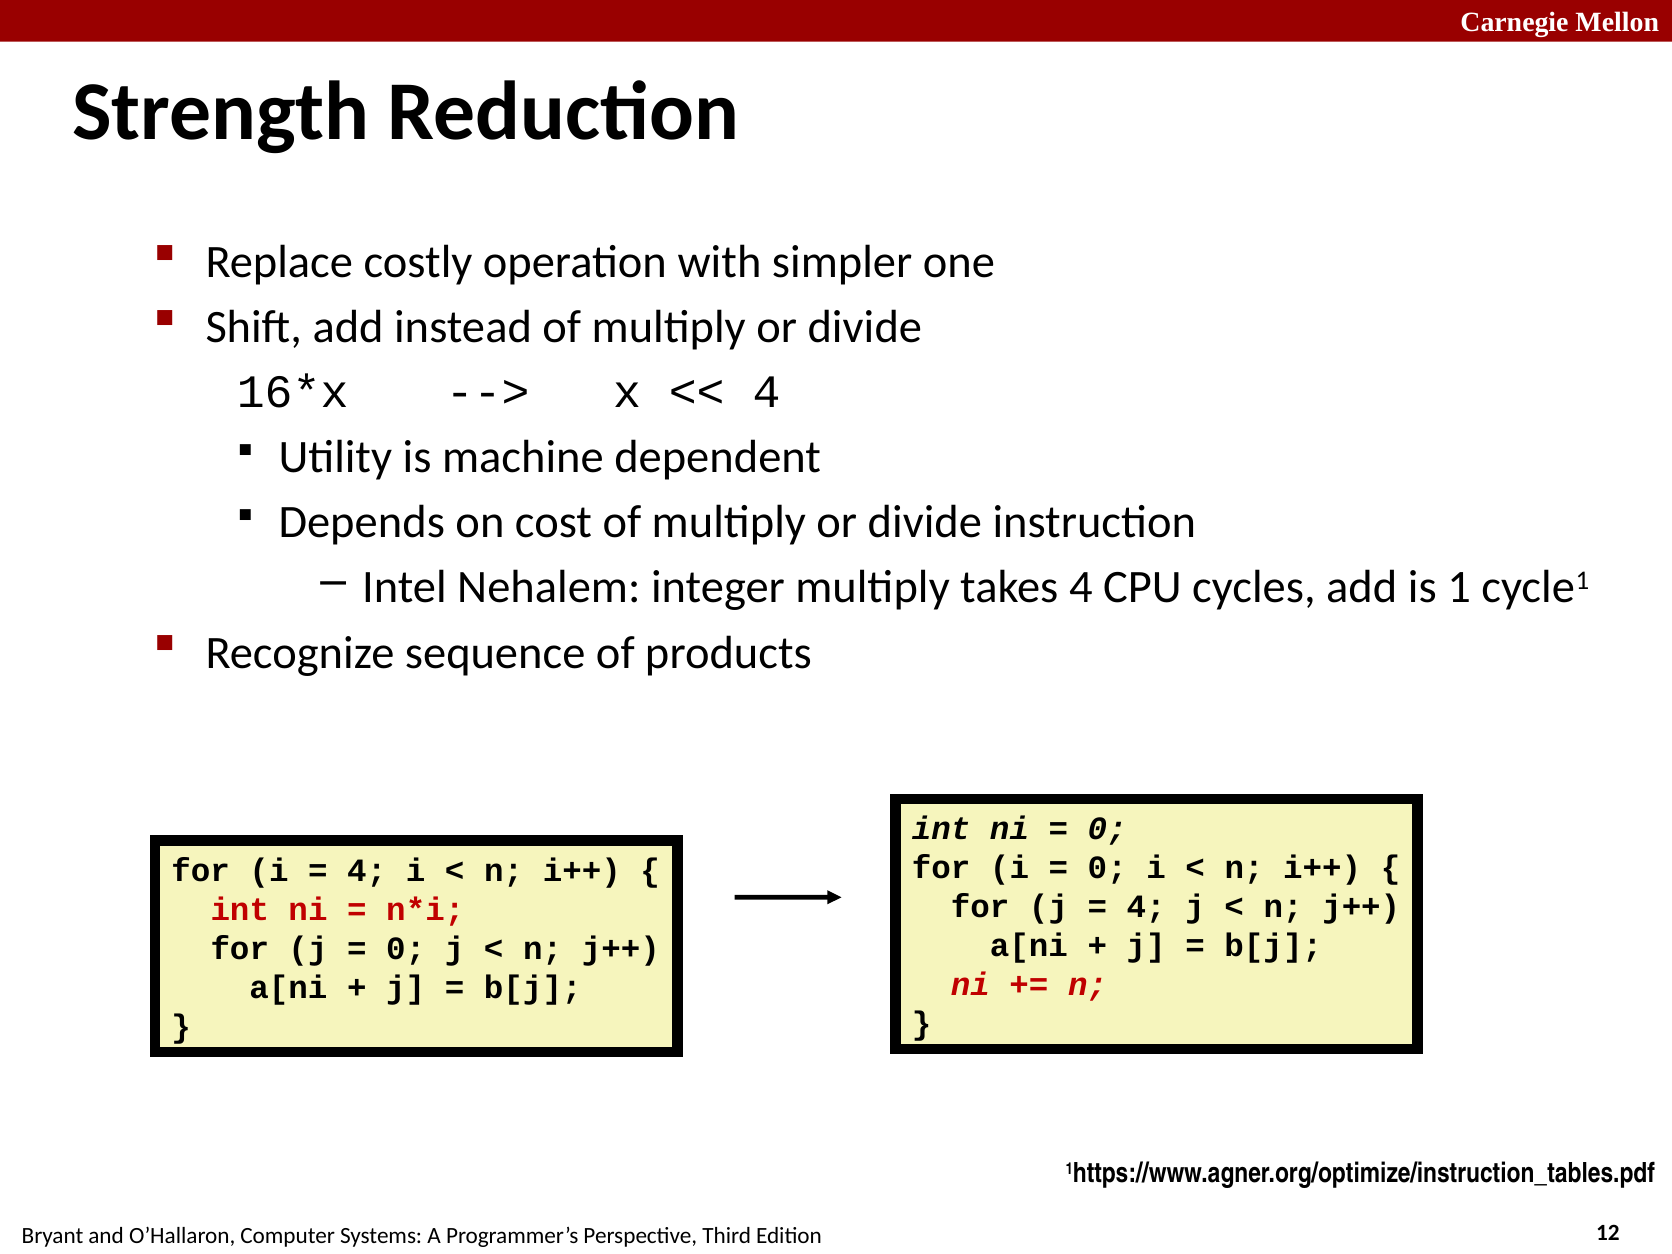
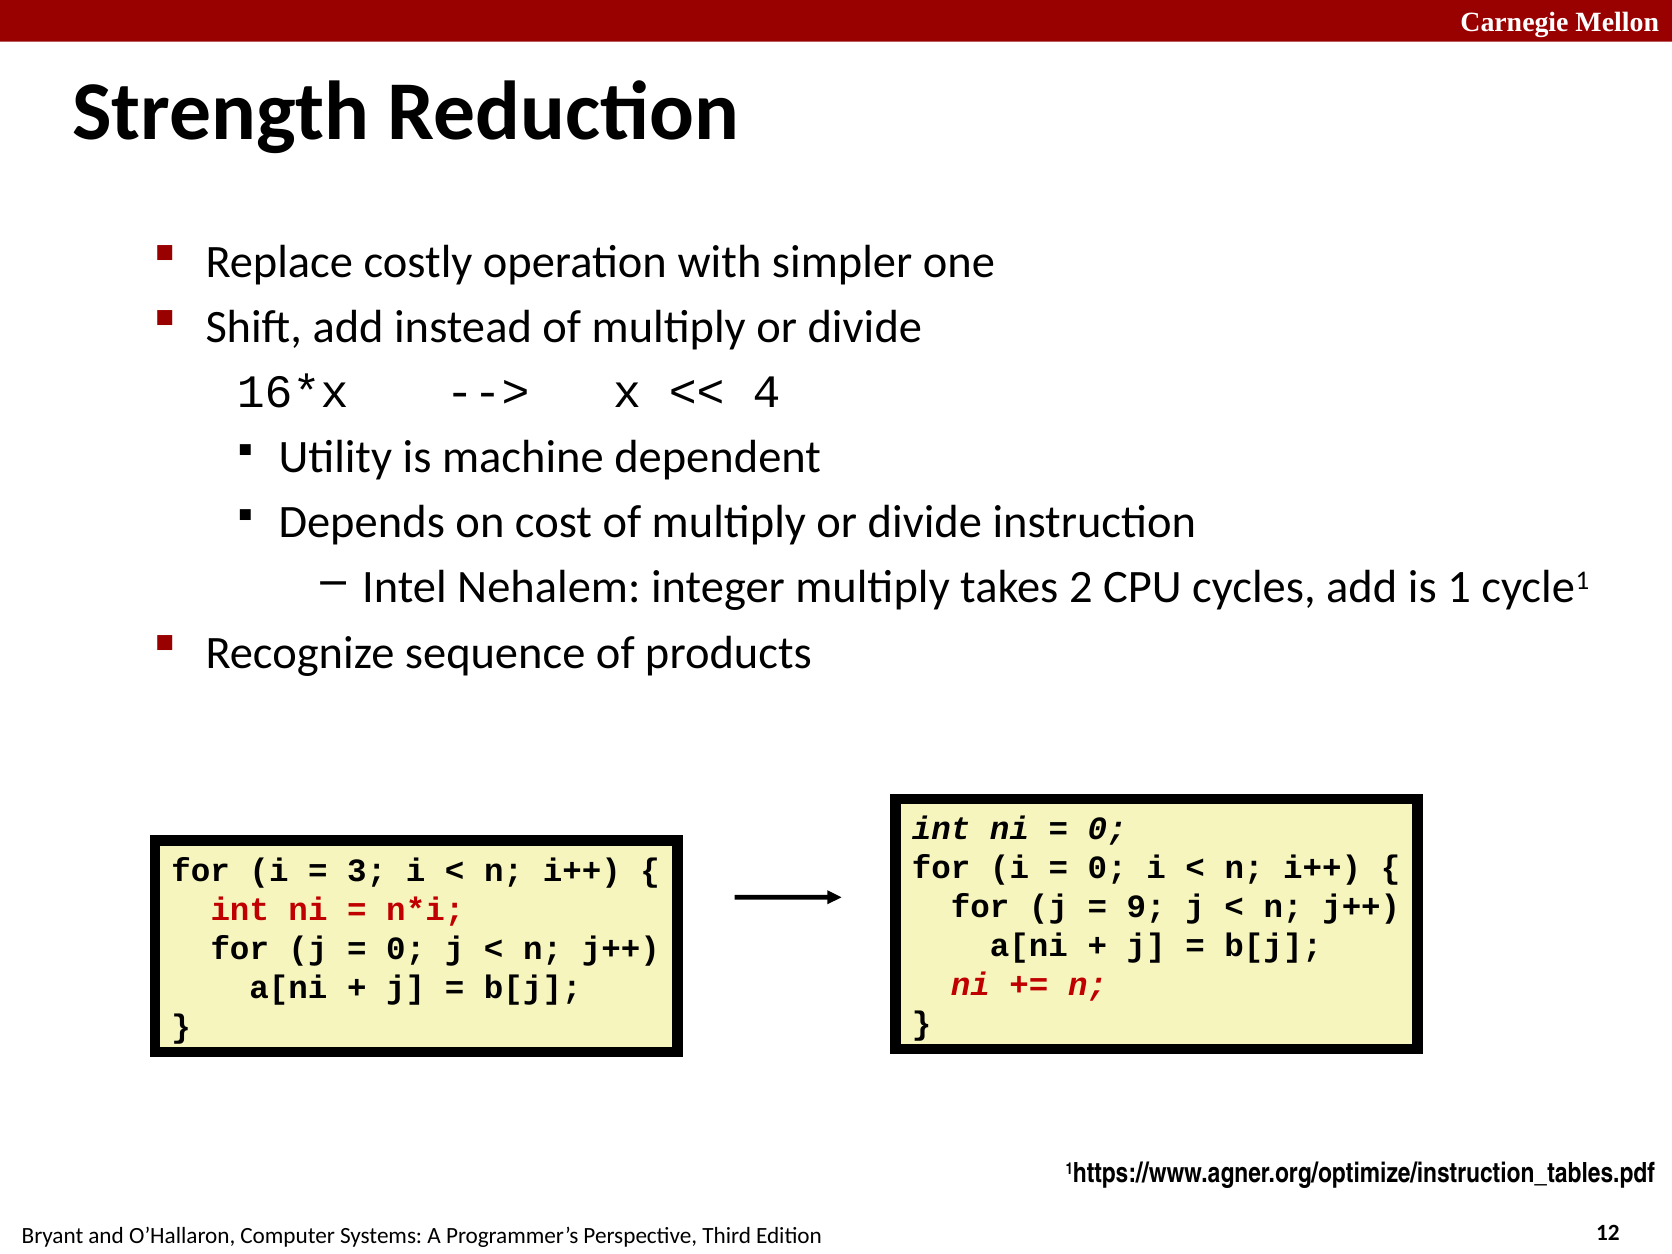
takes 4: 4 -> 2 (1081, 588)
4: 4 -> 3 (367, 871)
4: 4 -> 9 (1146, 907)
